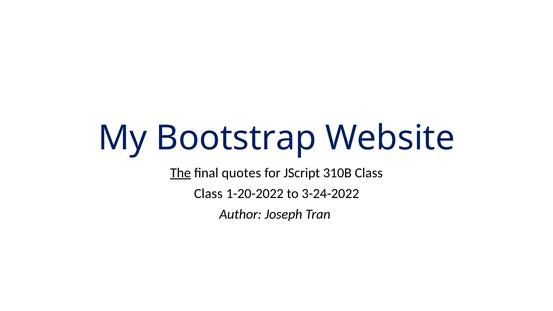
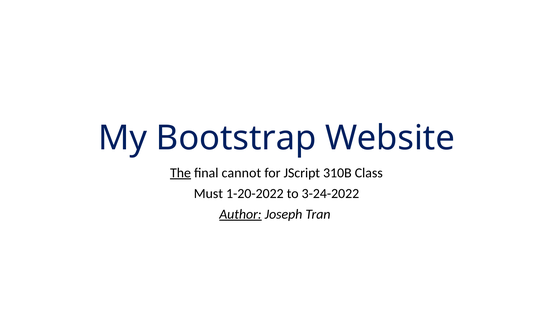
quotes: quotes -> cannot (241, 173)
Class: Class -> Must (208, 194)
Author underline: none -> present (240, 214)
